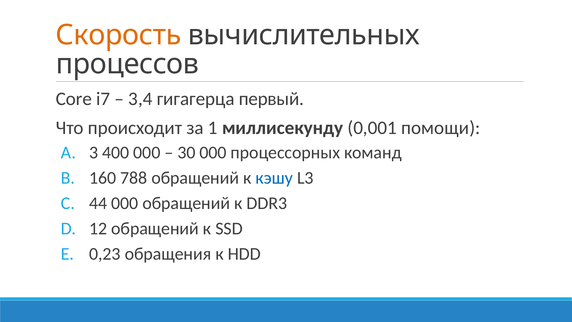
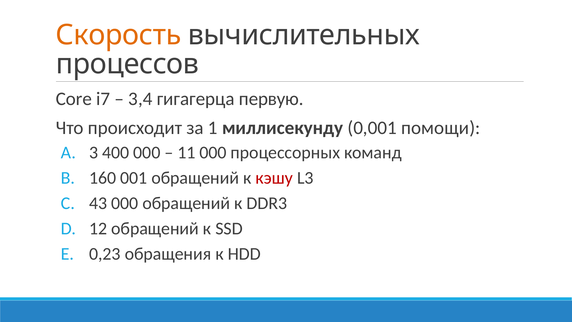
первый: первый -> первую (271, 99)
30: 30 -> 11 (186, 153)
788: 788 -> 001 (134, 178)
кэшу colour: blue -> red (274, 178)
44: 44 -> 43 (98, 203)
